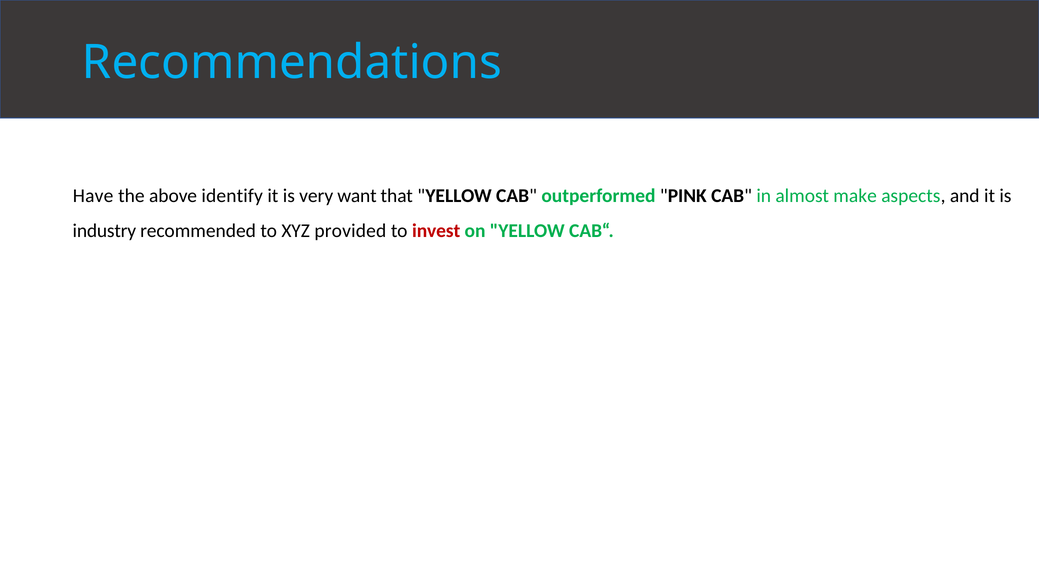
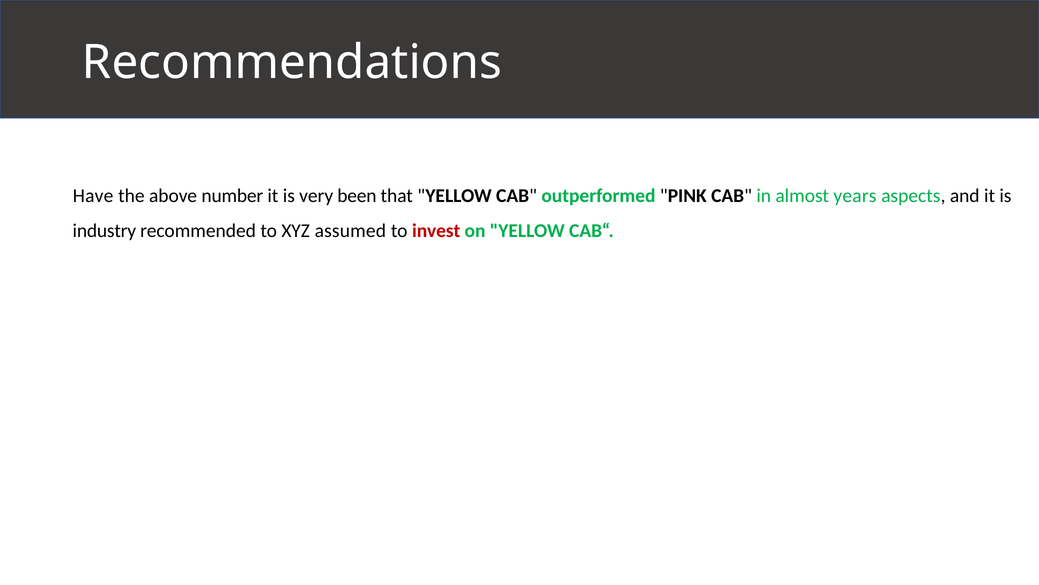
Recommendations colour: light blue -> white (292, 62)
identify: identify -> number (232, 196)
want: want -> been (357, 196)
make: make -> years (855, 196)
provided: provided -> assumed (350, 231)
